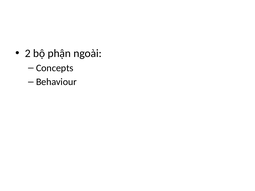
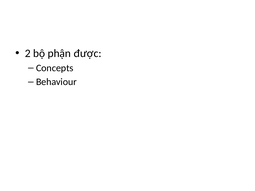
ngoài: ngoài -> được (88, 53)
